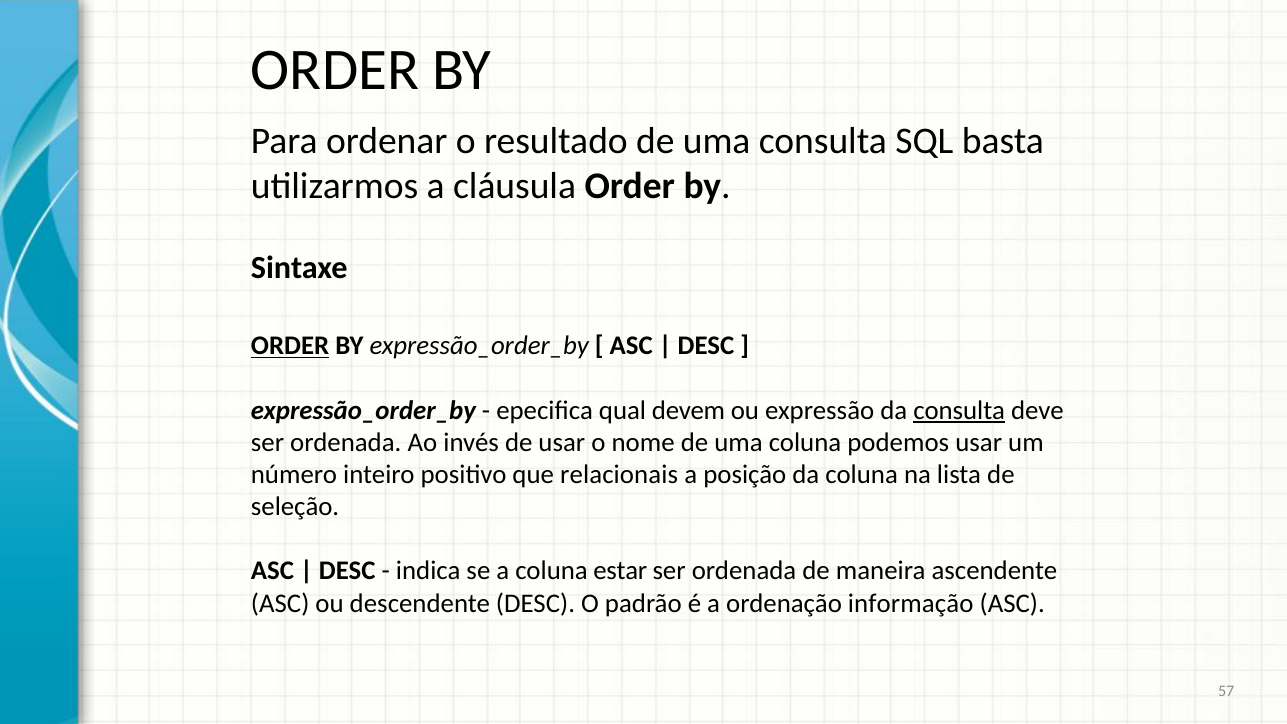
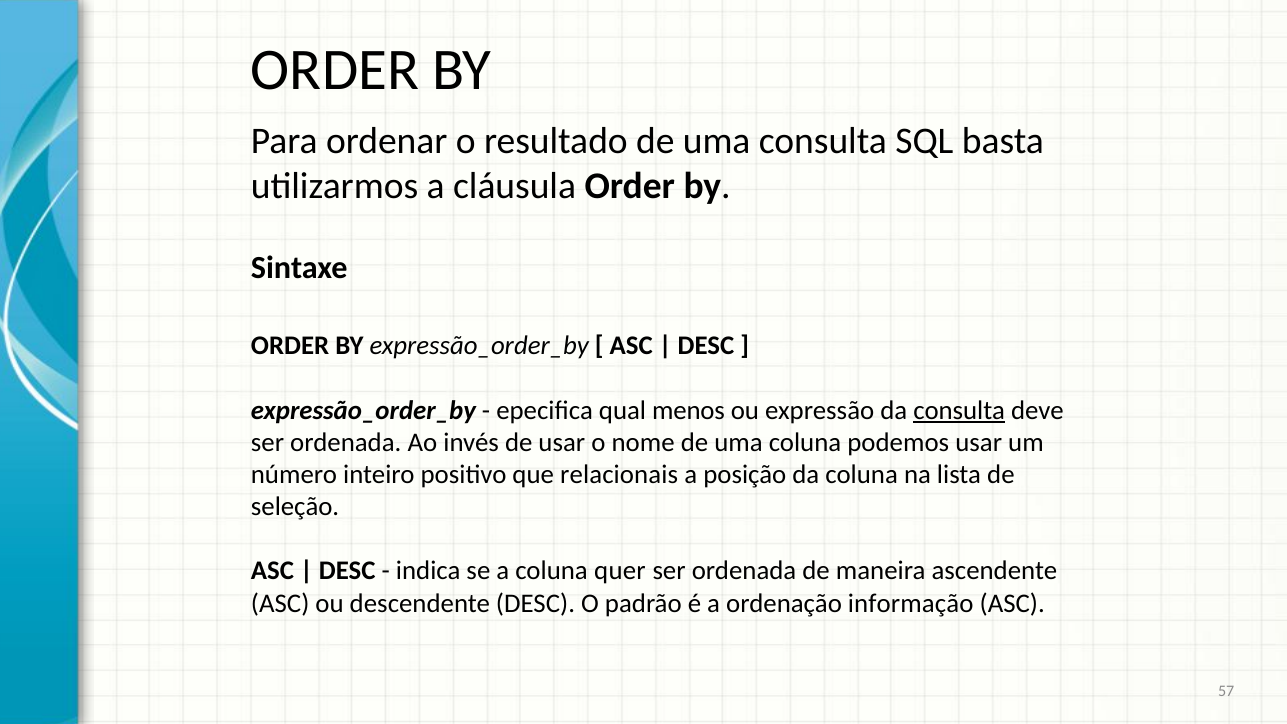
ORDER underline: present -> none (290, 346)
devem: devem -> menos (689, 410)
estar: estar -> quer (620, 571)
